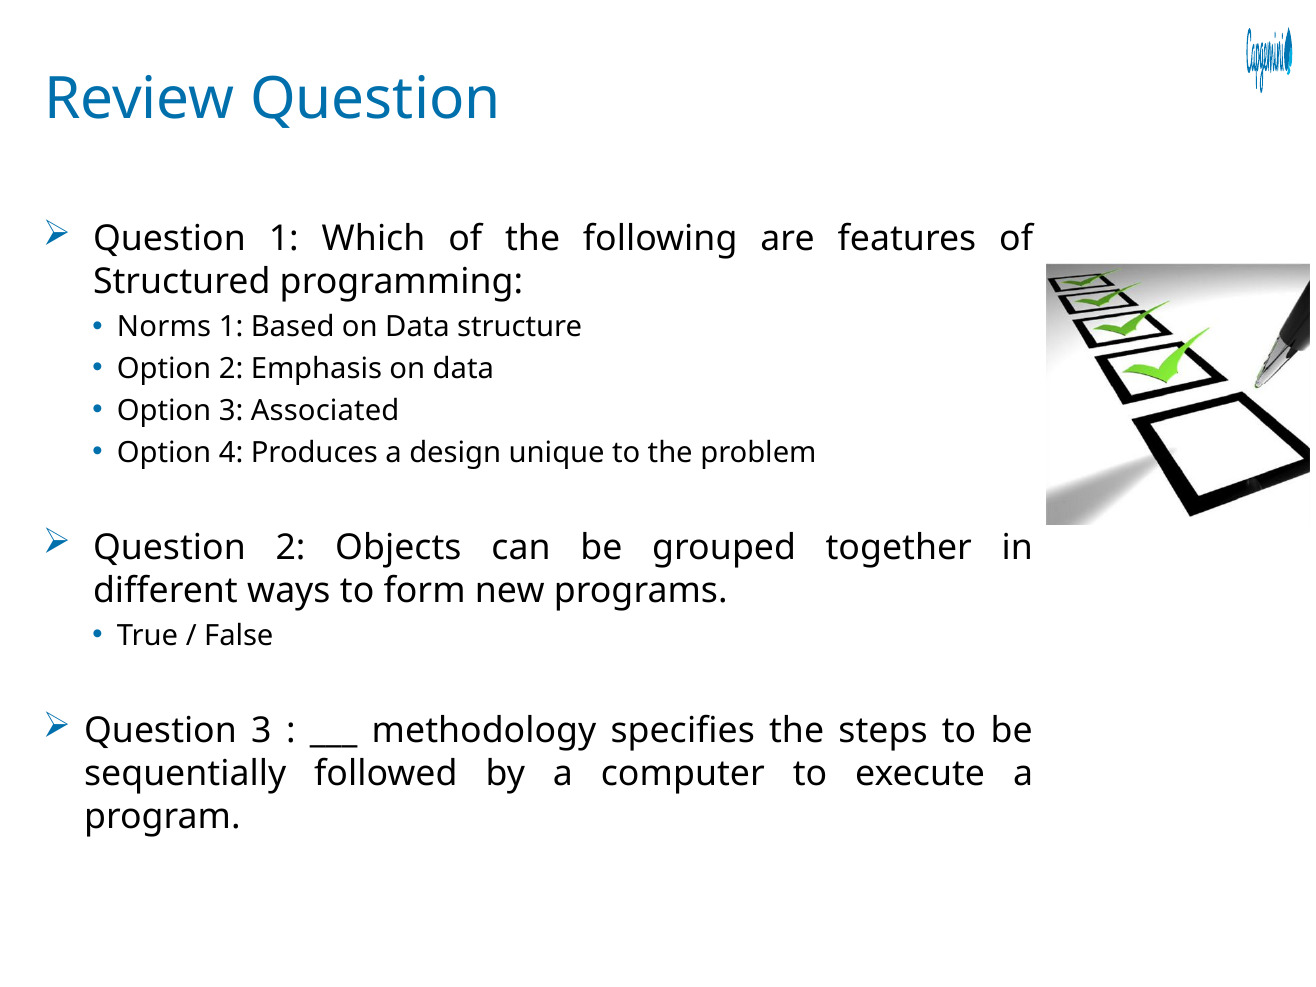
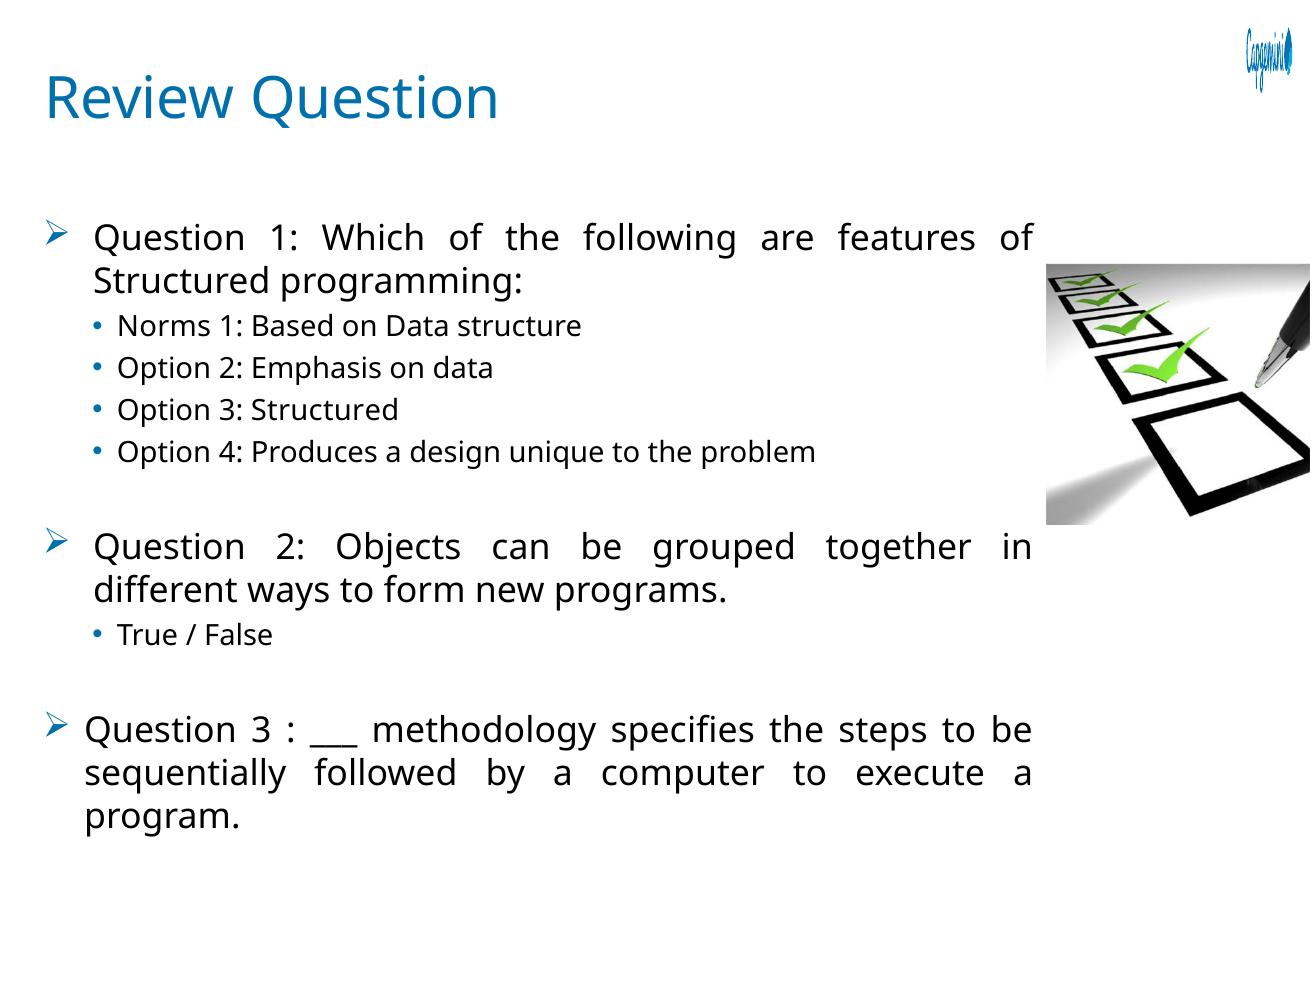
3 Associated: Associated -> Structured (325, 411)
